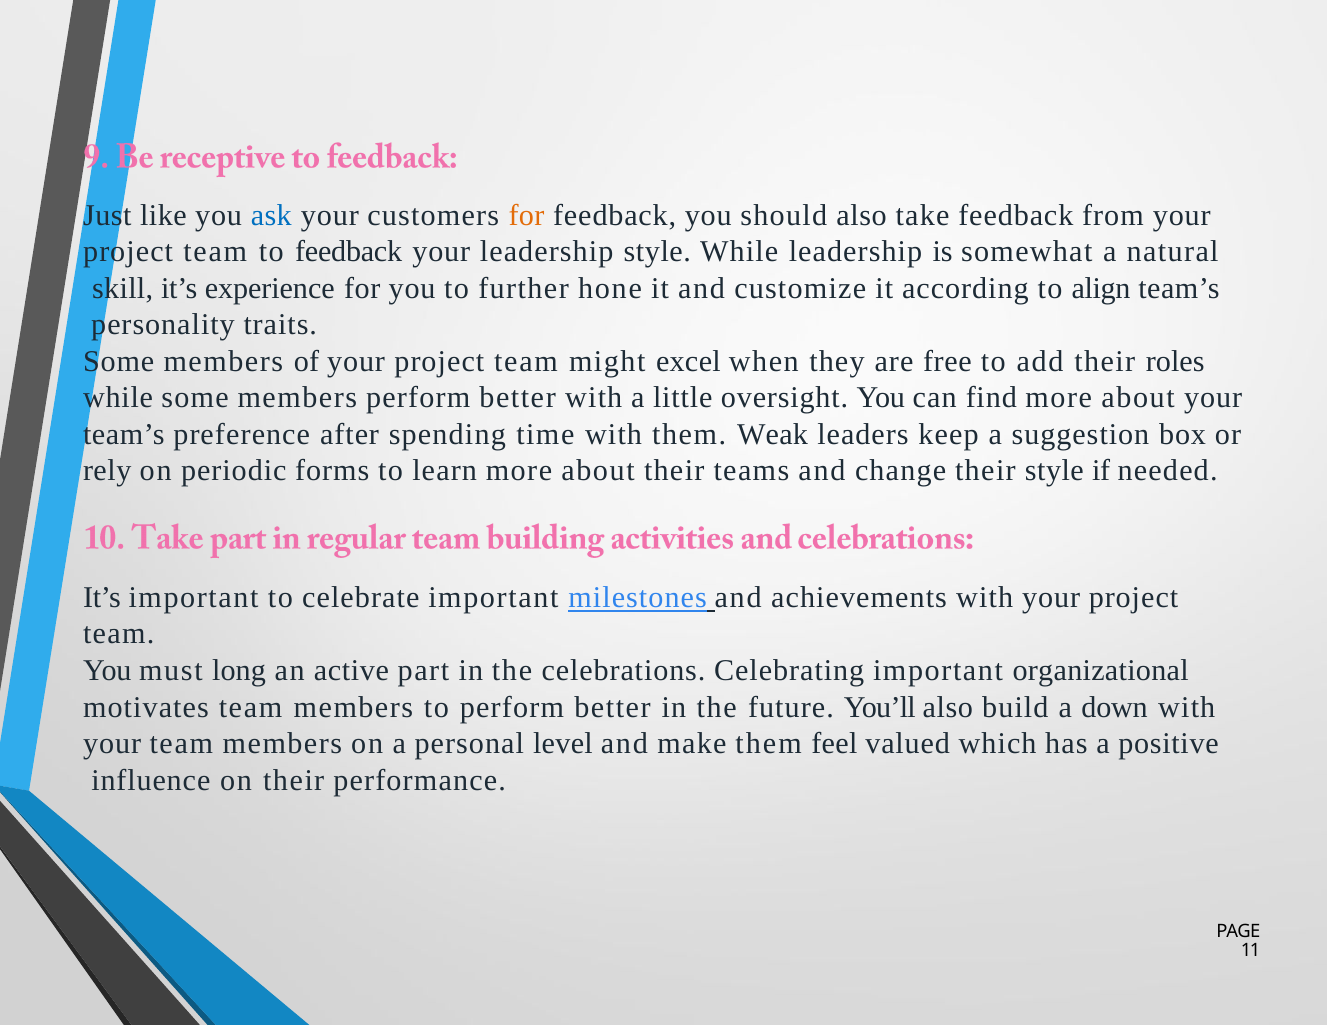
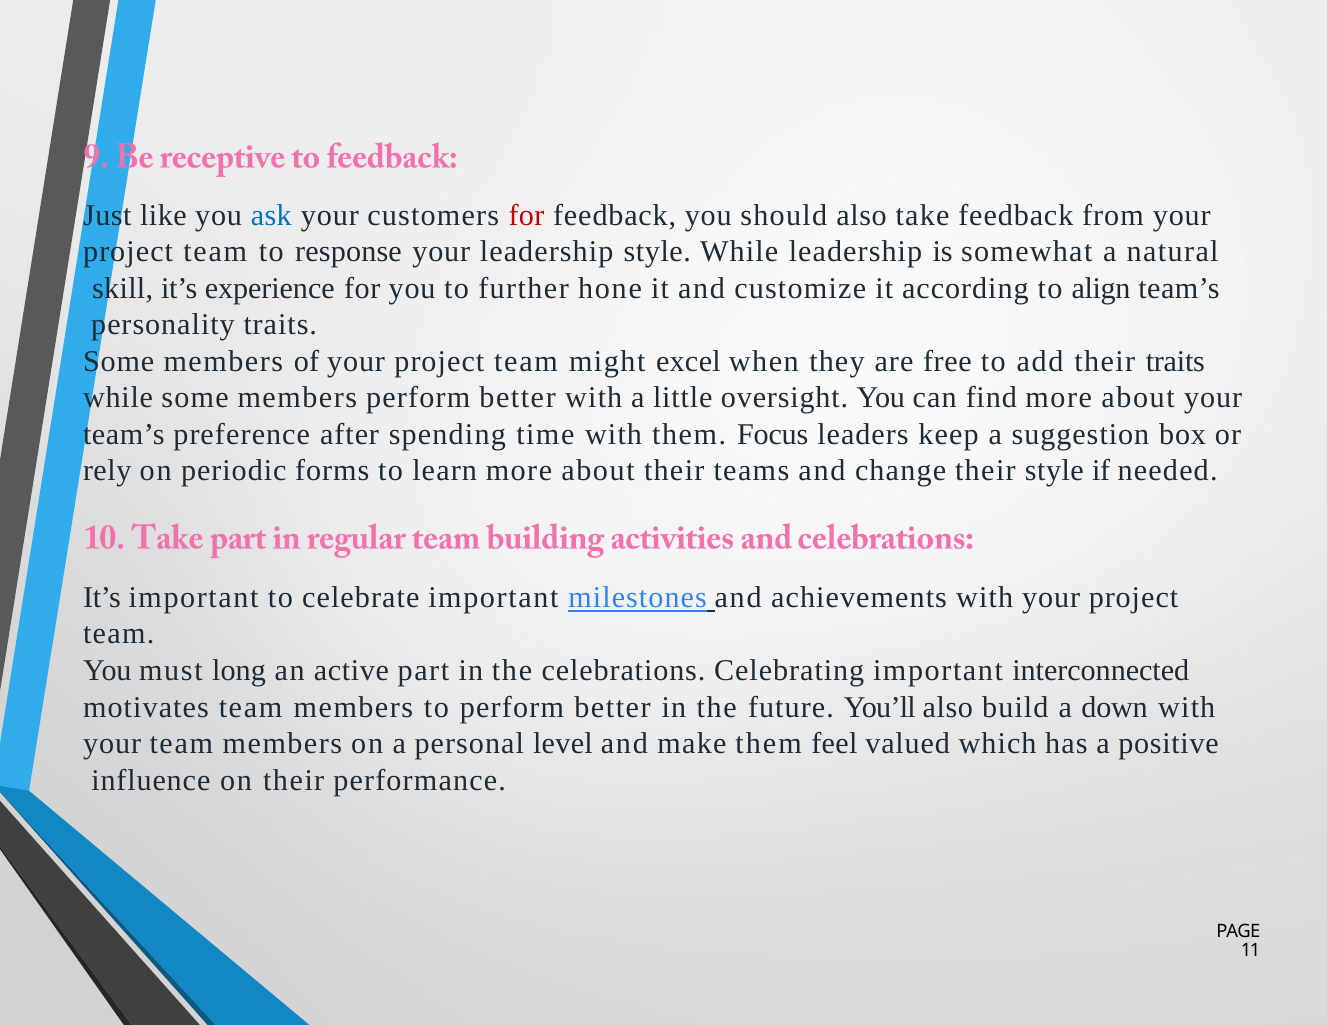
for colour: orange -> red (527, 215)
to feedback: feedback -> response (348, 252)
their roles: roles -> traits (1175, 361)
Weak: Weak -> Focus (773, 434)
organizational: organizational -> interconnected (1101, 671)
